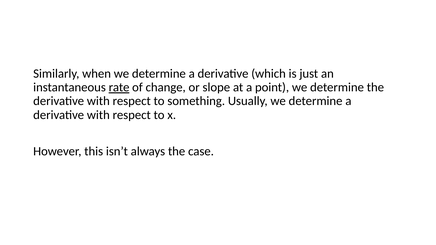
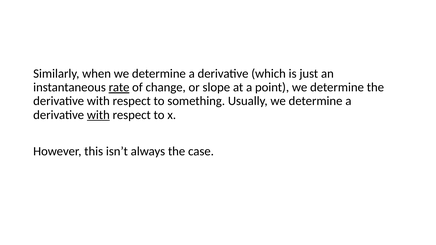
with underline: none -> present (98, 115)
